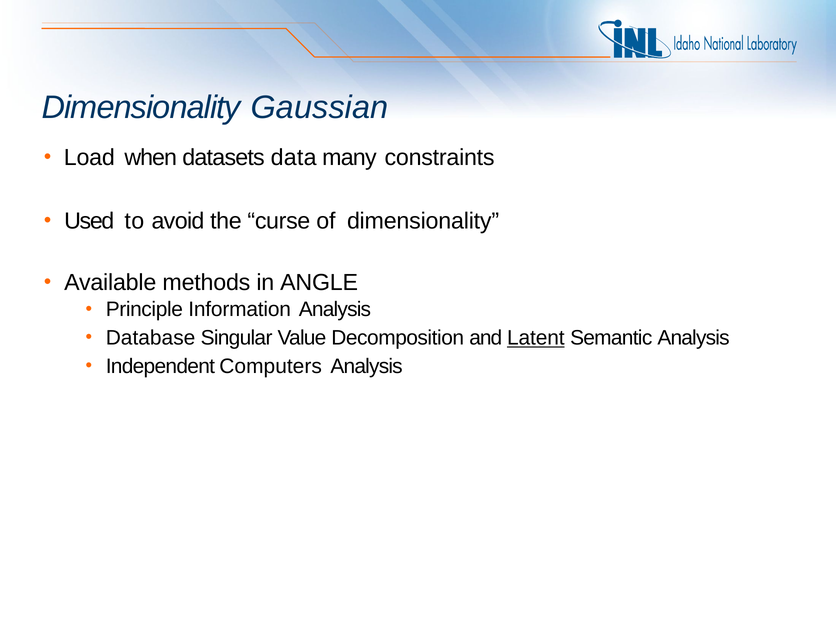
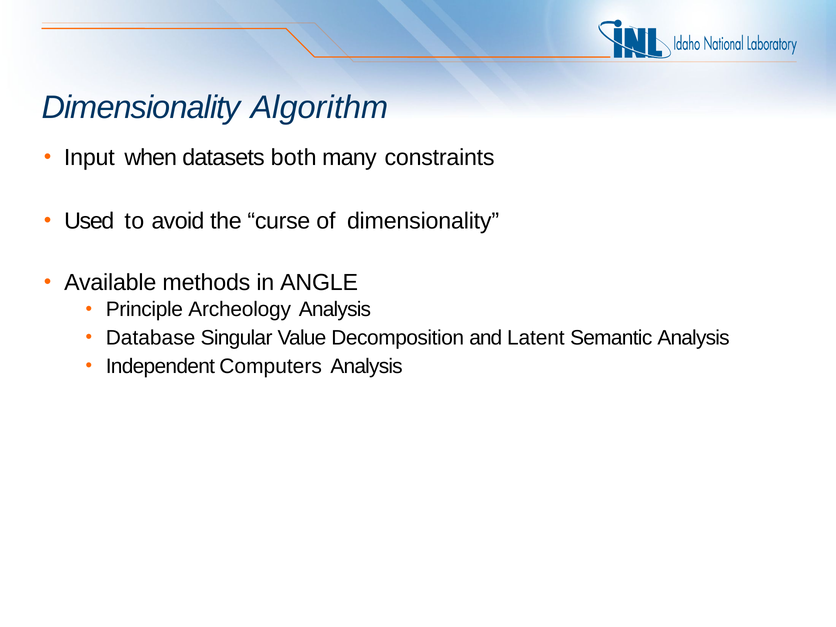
Gaussian: Gaussian -> Algorithm (320, 108)
Load: Load -> Input (89, 157)
data: data -> both (294, 157)
Information: Information -> Archeology (240, 310)
Latent underline: present -> none (536, 338)
